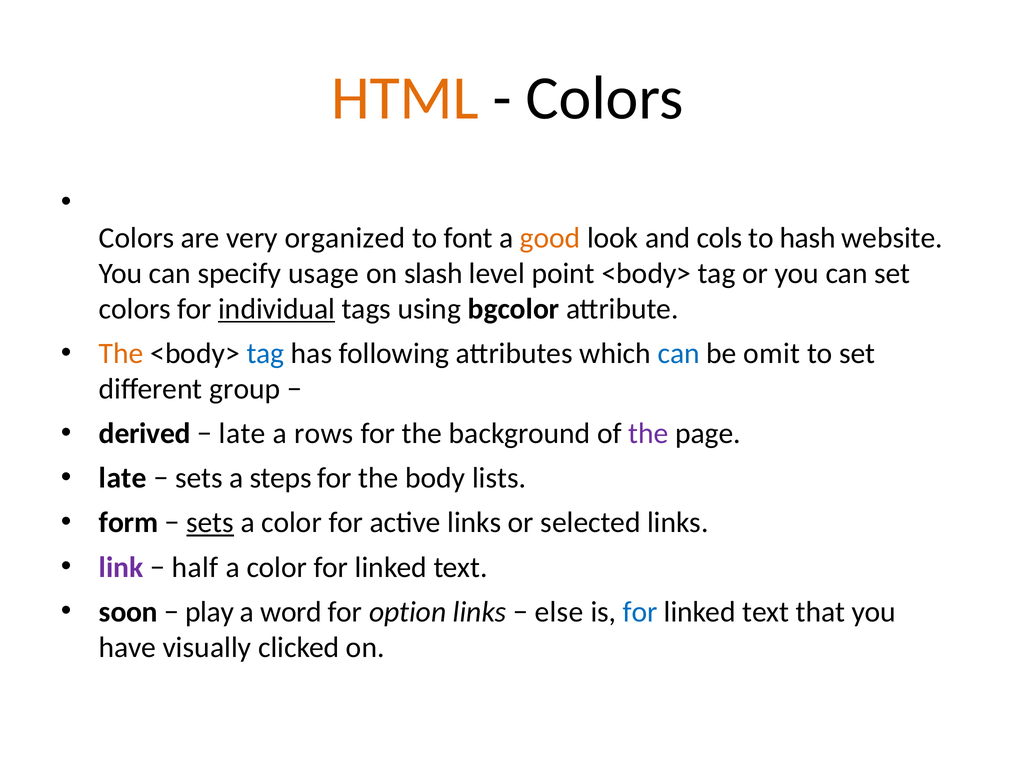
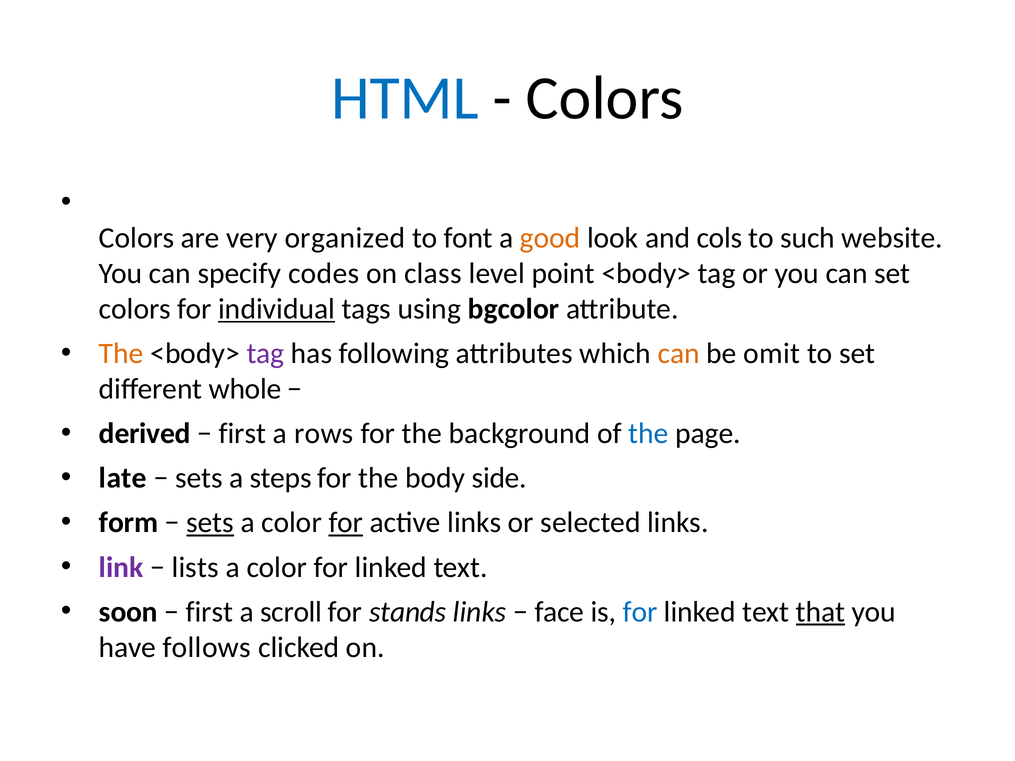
HTML colour: orange -> blue (405, 98)
hash: hash -> such (808, 238)
usage: usage -> codes (324, 274)
slash: slash -> class (433, 274)
tag colour: blue -> purple (265, 354)
can colour: blue -> orange (679, 354)
group: group -> whole (245, 389)
late: late -> first (242, 434)
the colour: purple -> blue (648, 434)
lists: lists -> side (499, 478)
for underline: none -> present (346, 523)
half: half -> lists (195, 567)
play: play -> first (209, 612)
word: word -> scroll (291, 612)
option: option -> stands (408, 612)
else: else -> face (559, 612)
that underline: none -> present (820, 612)
visually: visually -> follows (207, 648)
